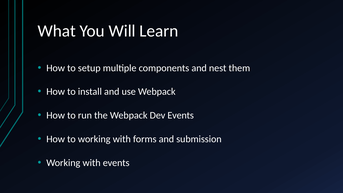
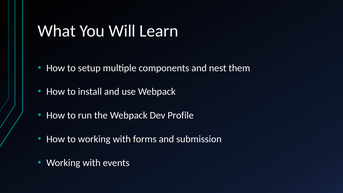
Dev Events: Events -> Profile (181, 115)
